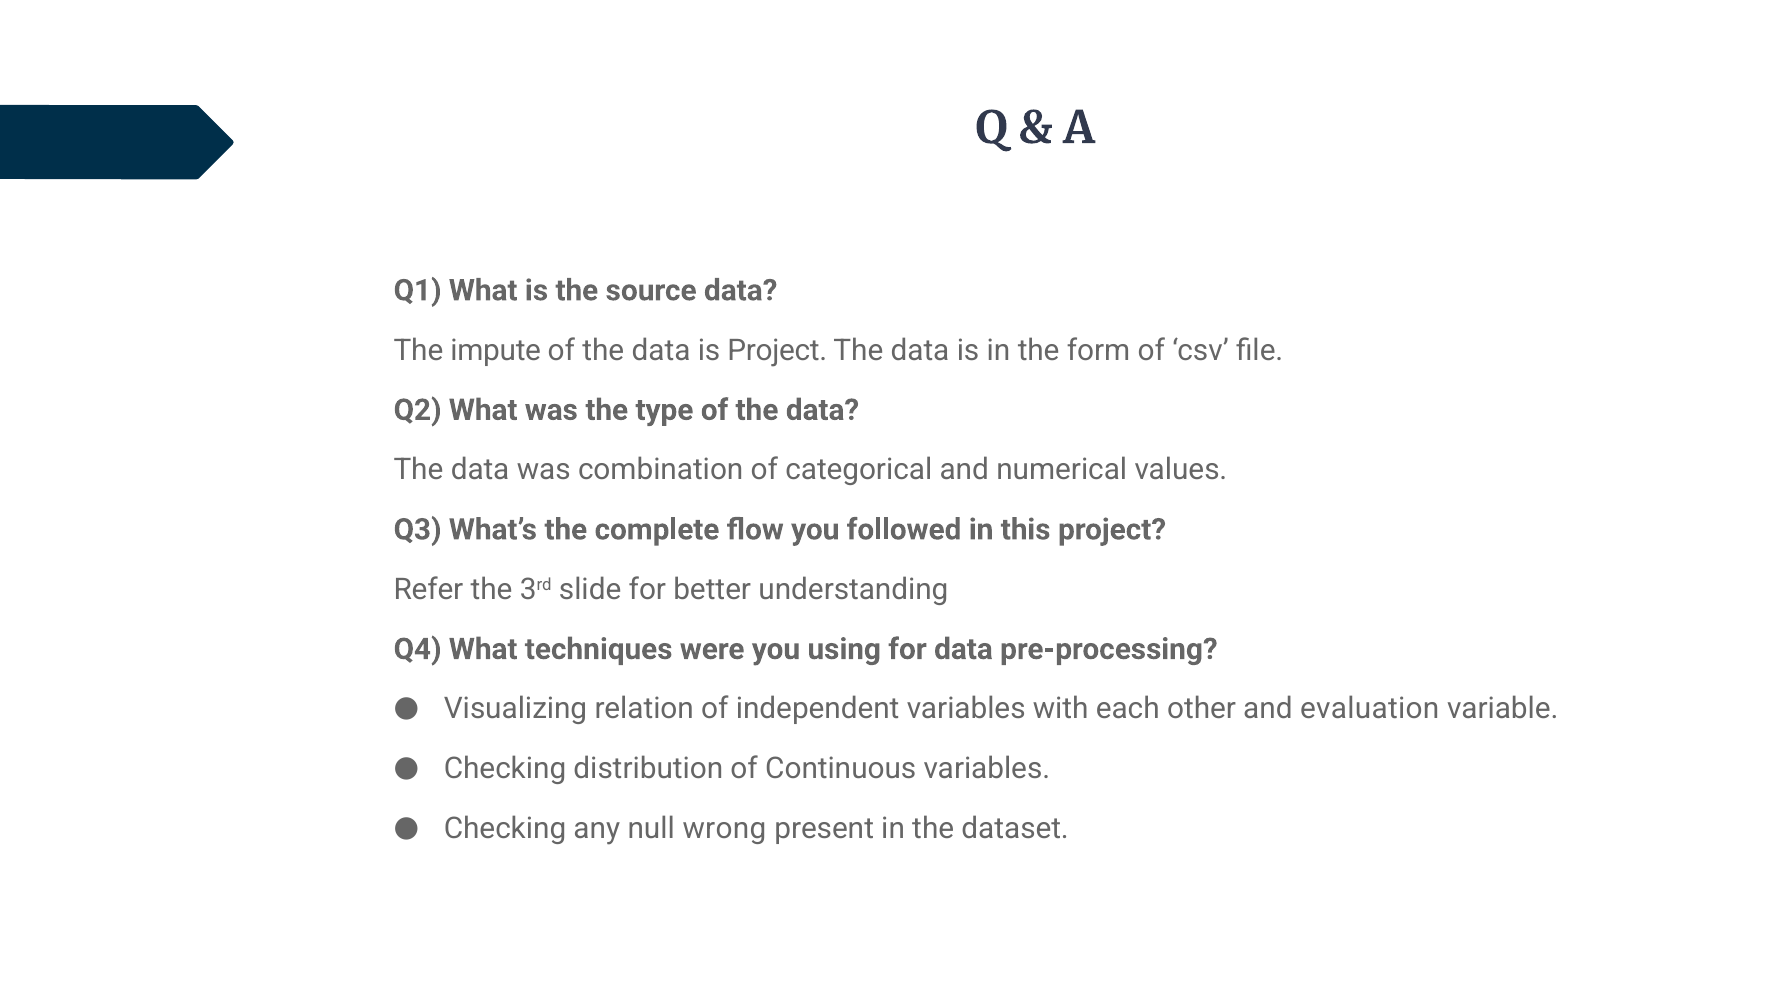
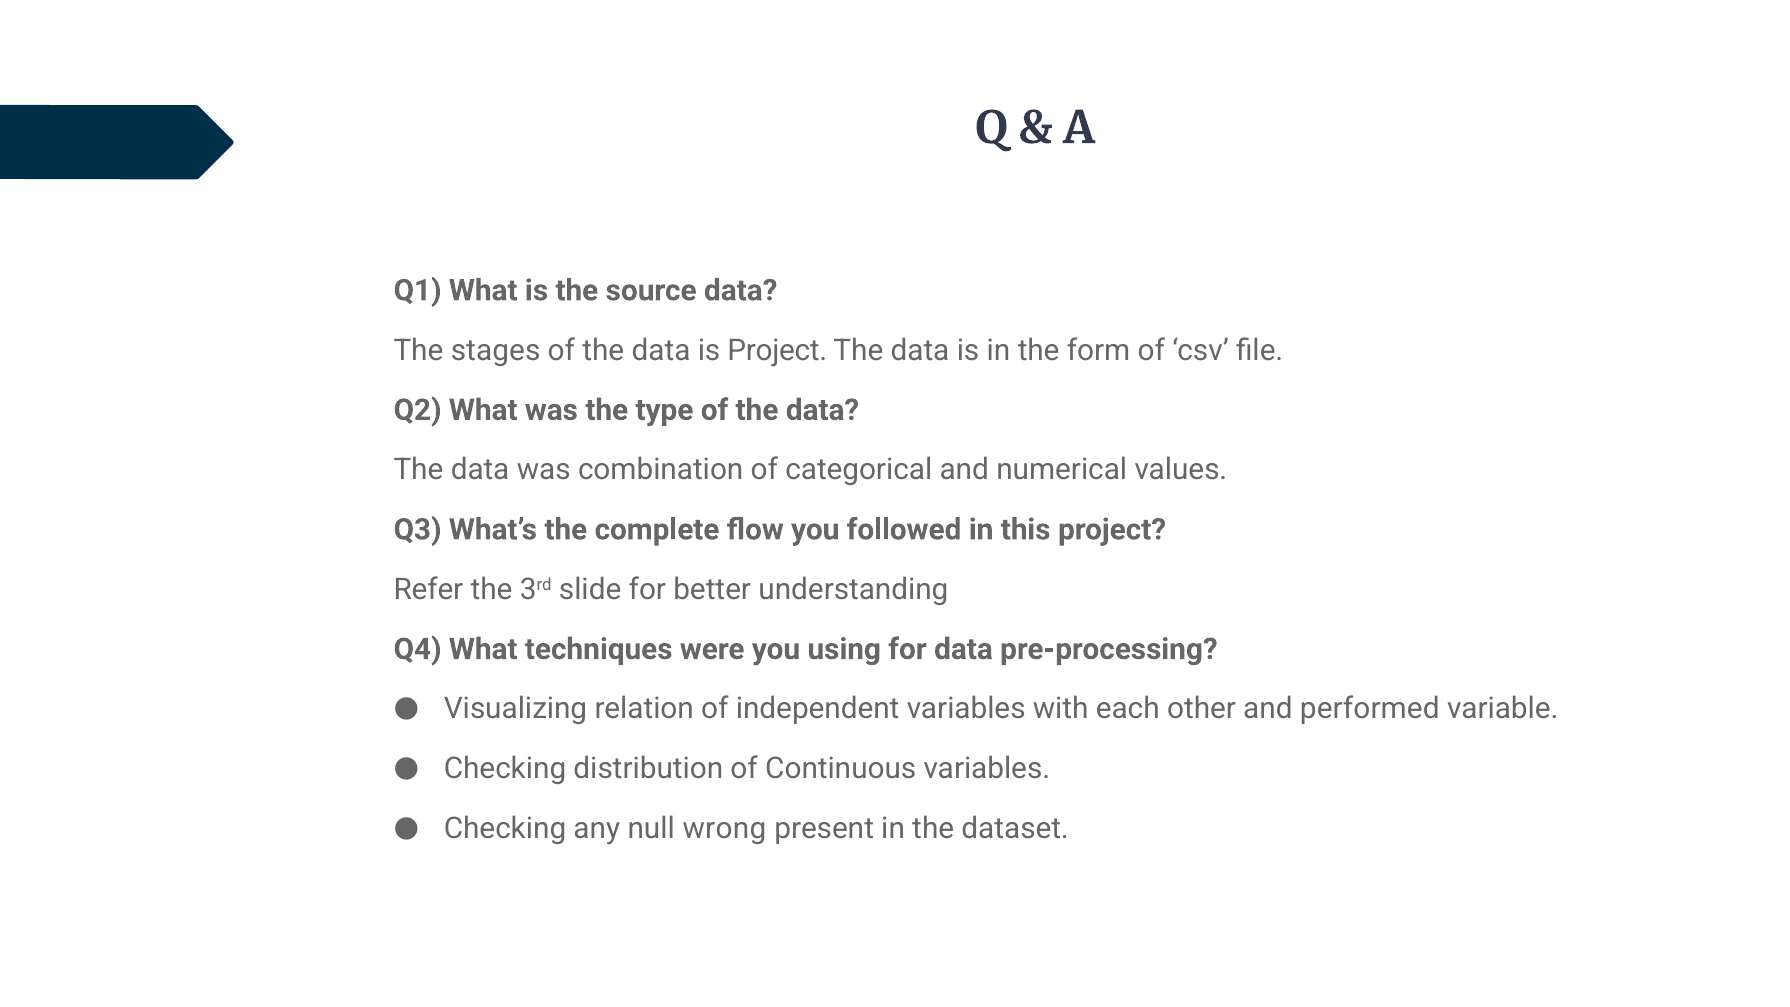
impute: impute -> stages (496, 350)
evaluation: evaluation -> performed (1370, 709)
